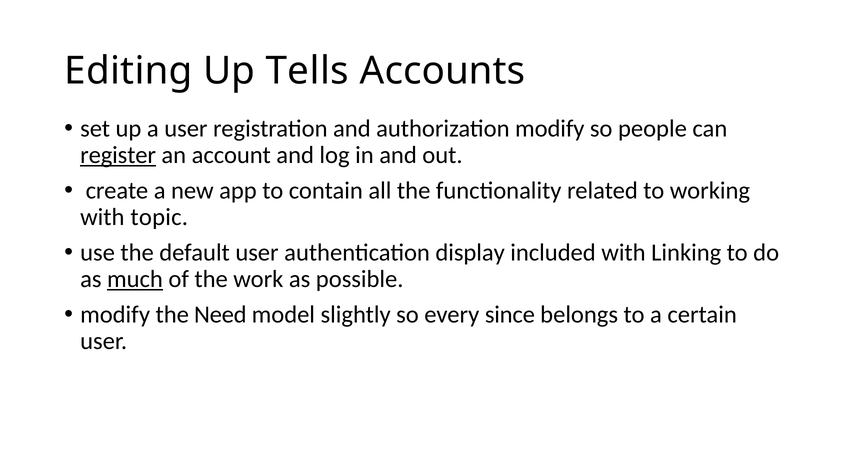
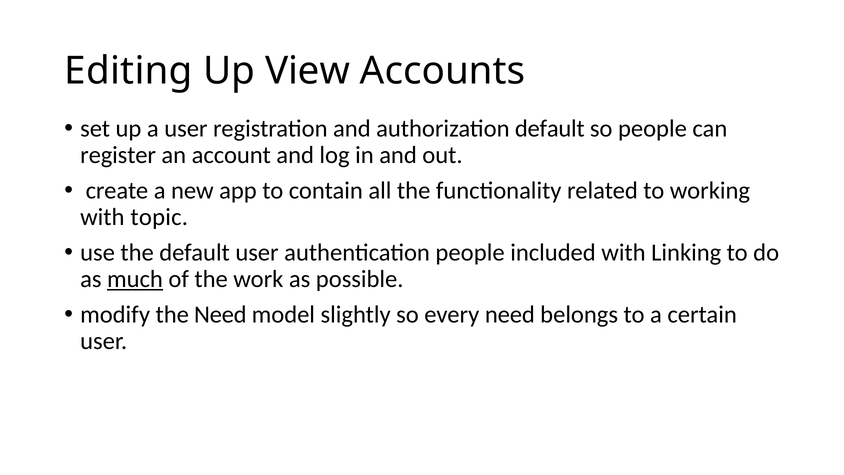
Tells: Tells -> View (308, 71)
authorization modify: modify -> default (550, 128)
register underline: present -> none (118, 155)
authentication display: display -> people (470, 252)
every since: since -> need (510, 314)
